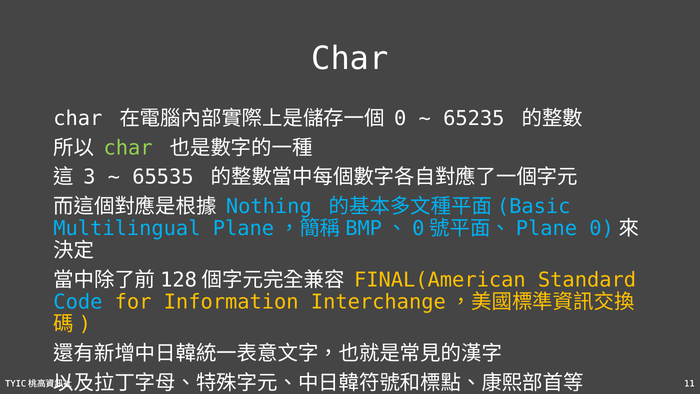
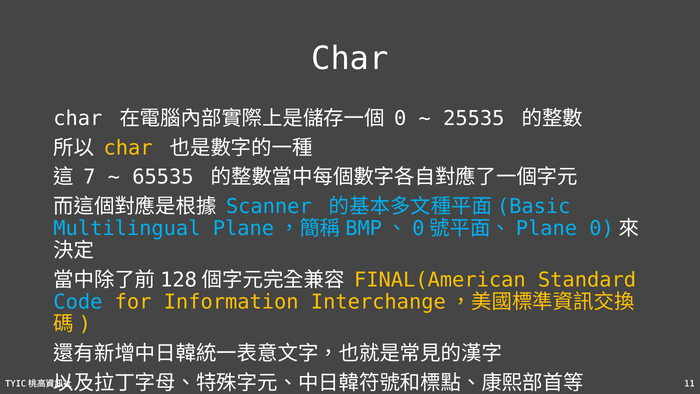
65235: 65235 -> 25535 (474, 118)
char colour: light green -> yellow (128, 148)
3: 3 -> 7 (89, 177)
Nothing: Nothing -> Scanner (269, 206)
